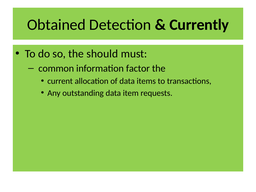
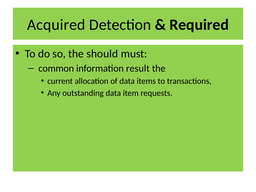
Obtained: Obtained -> Acquired (56, 25)
Currently: Currently -> Required (199, 25)
factor: factor -> result (138, 68)
